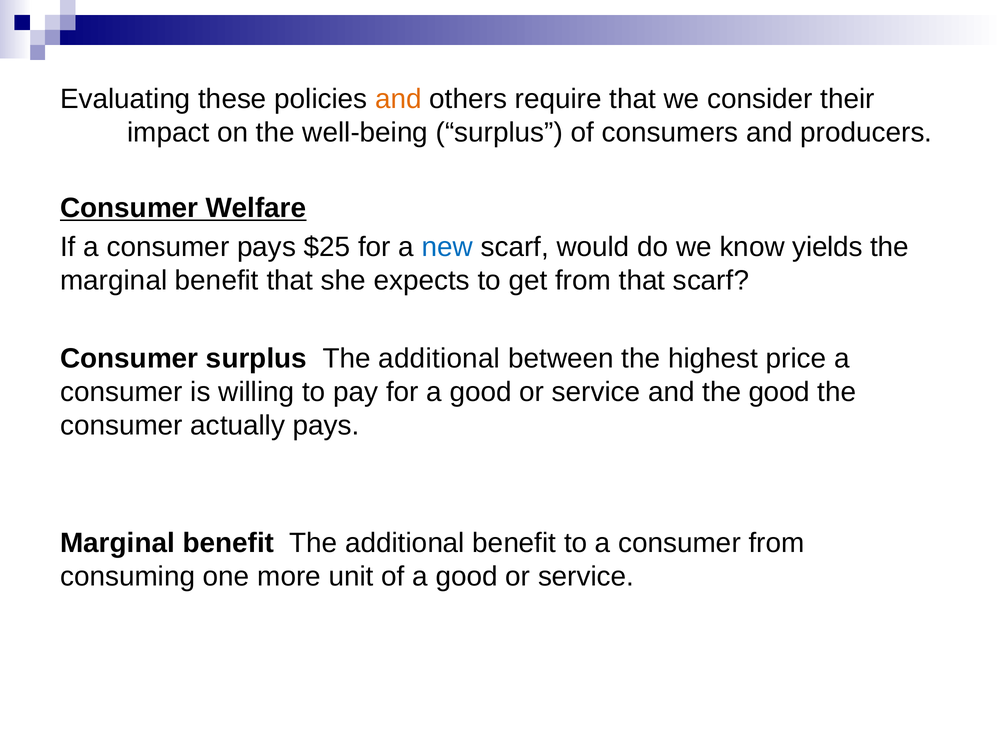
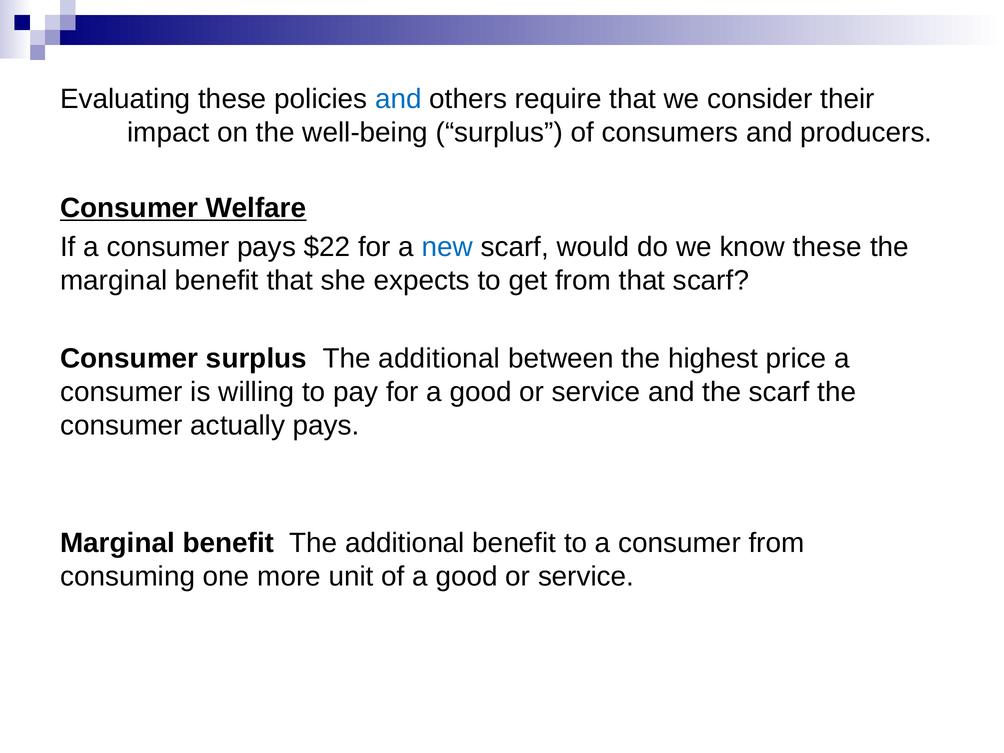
and colour: orange -> blue (398, 99)
$25: $25 -> $22 (327, 247)
know yields: yields -> these (827, 247)
the good: good -> scarf (779, 392)
